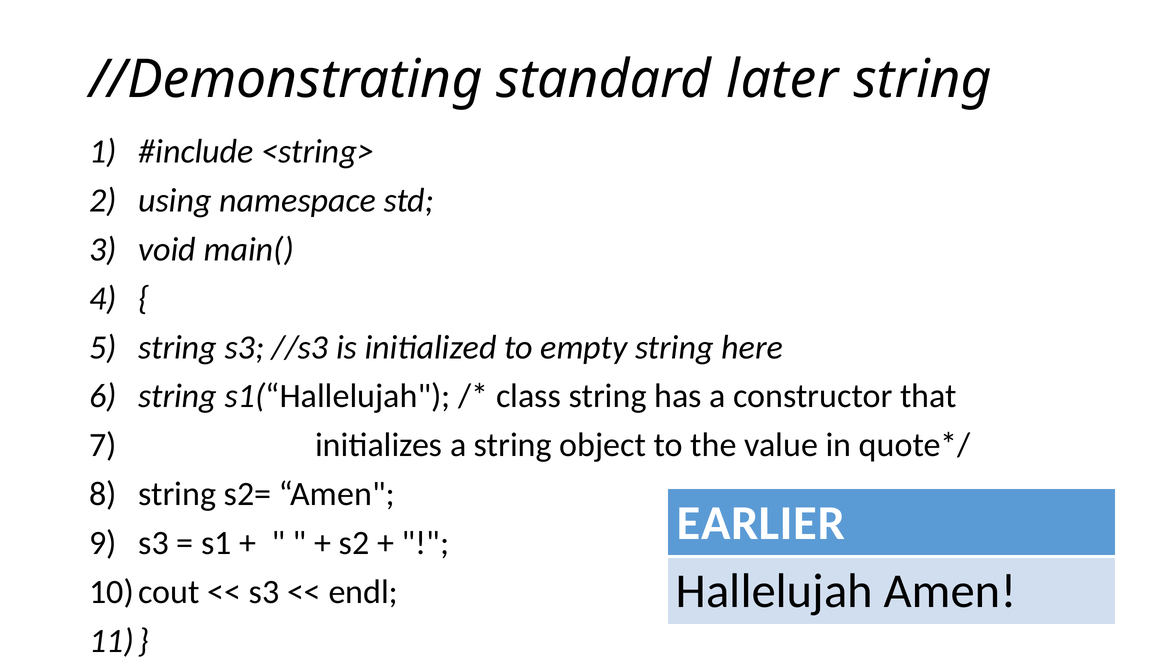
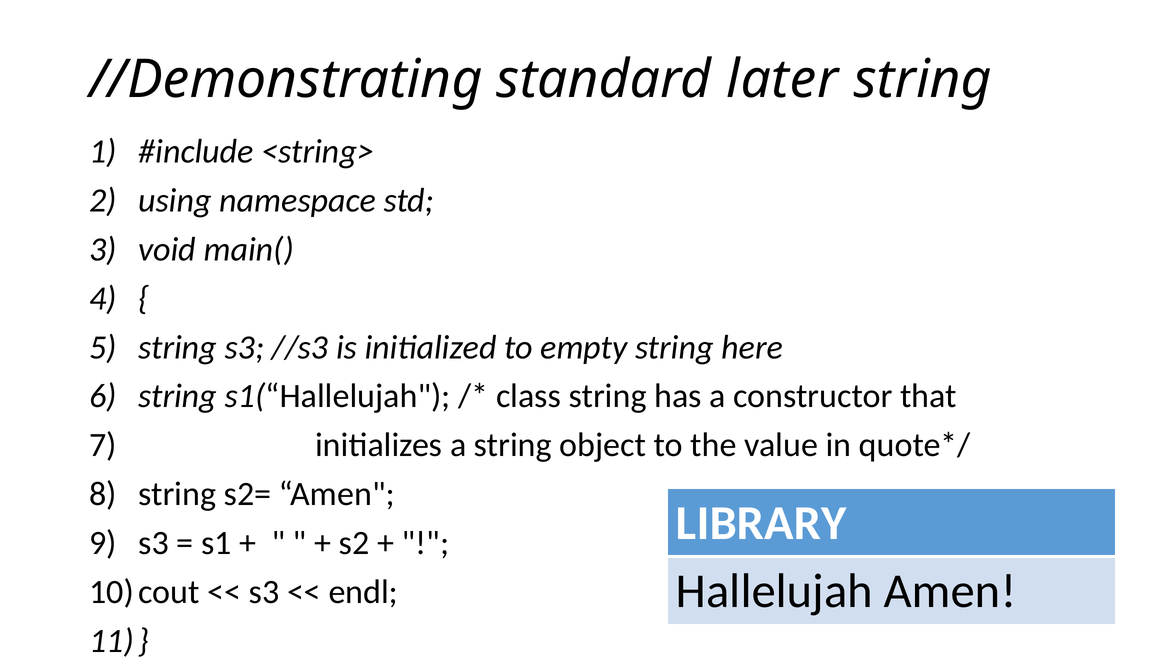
EARLIER: EARLIER -> LIBRARY (761, 523)
